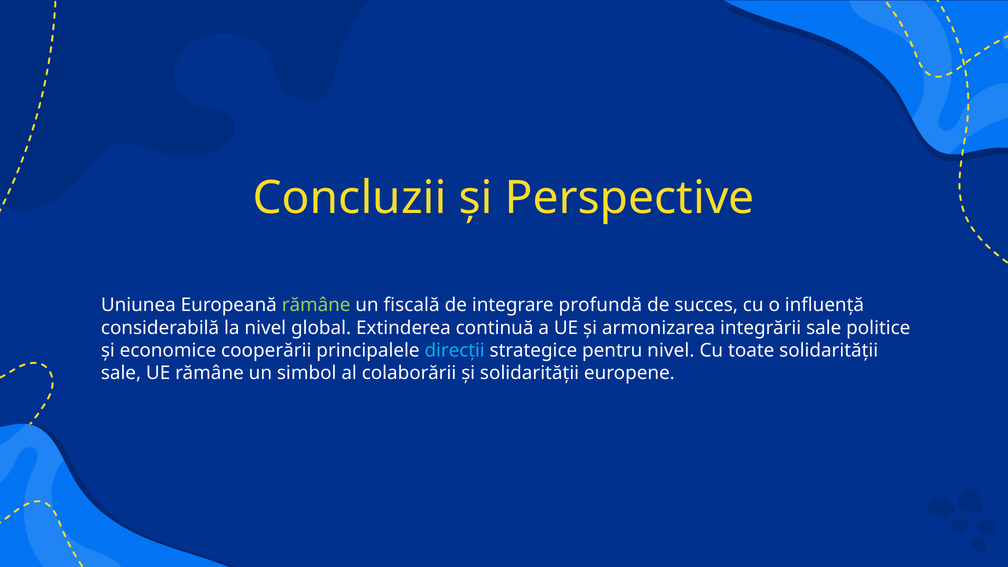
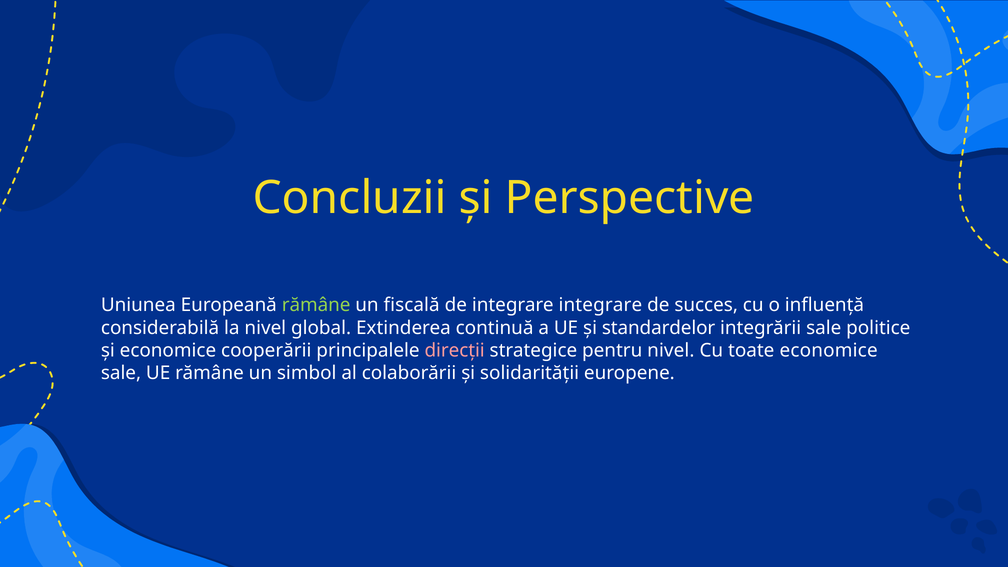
integrare profundă: profundă -> integrare (600, 305)
armonizarea: armonizarea -> standardelor (659, 328)
direcții colour: light blue -> pink (455, 350)
toate solidarității: solidarității -> economice (829, 350)
